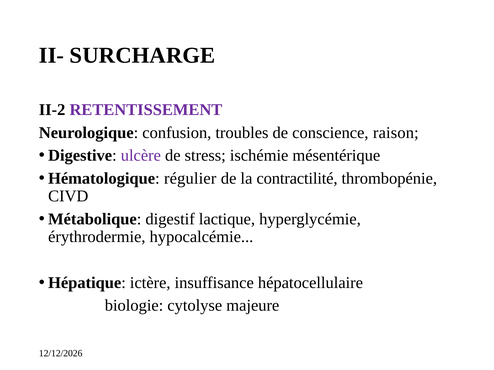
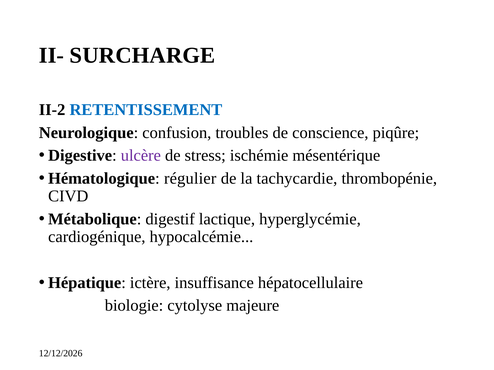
RETENTISSEMENT colour: purple -> blue (146, 110)
raison: raison -> piqûre (396, 133)
contractilité: contractilité -> tachycardie (297, 179)
érythrodermie: érythrodermie -> cardiogénique (97, 237)
